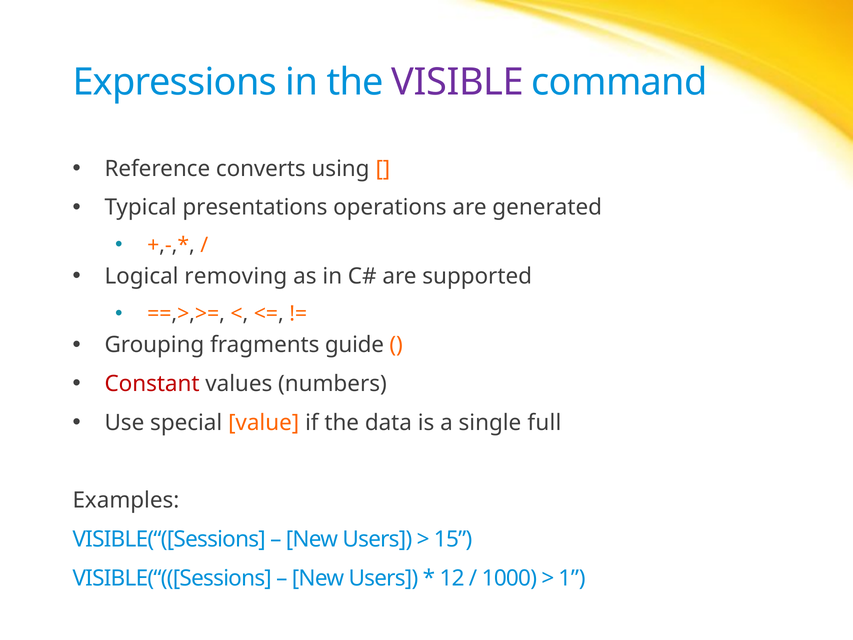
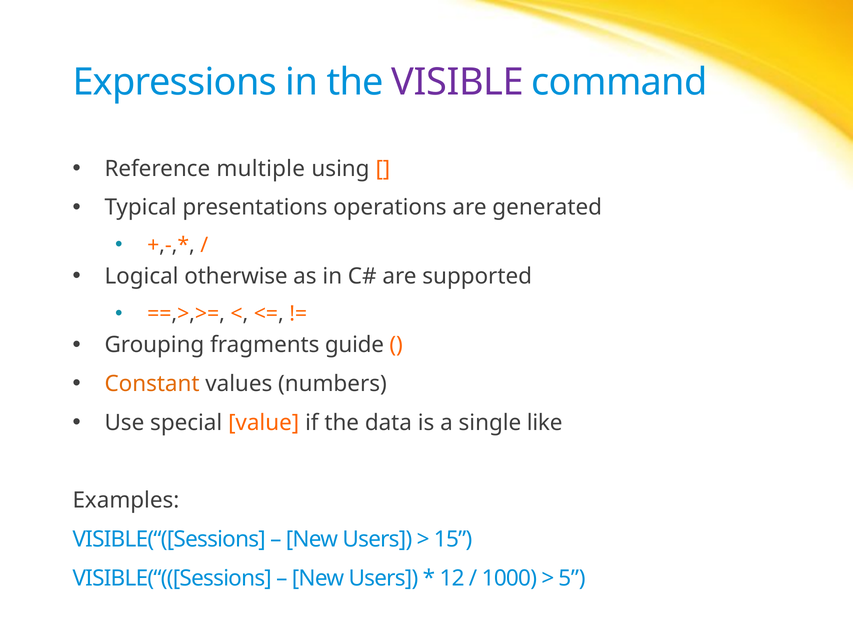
converts: converts -> multiple (261, 169)
removing: removing -> otherwise (236, 276)
Constant colour: red -> orange (152, 384)
full: full -> like (545, 423)
1: 1 -> 5 (572, 578)
